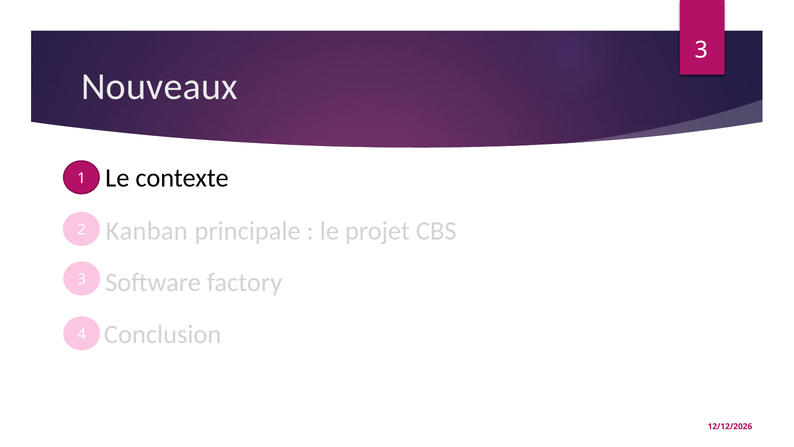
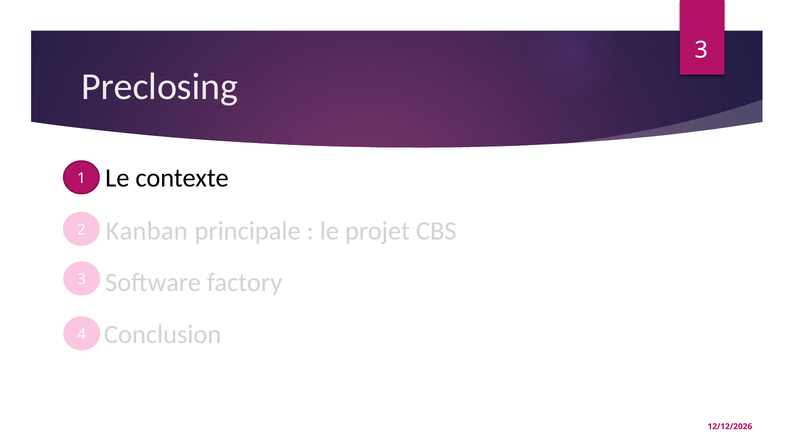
Nouveaux: Nouveaux -> Preclosing (160, 87)
